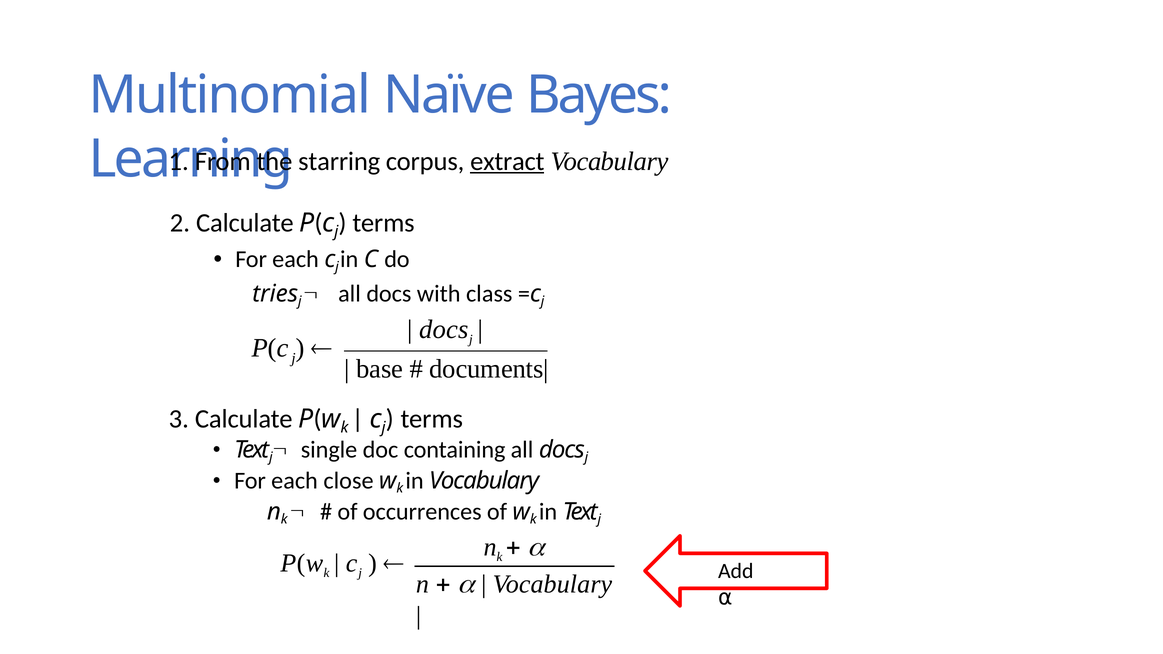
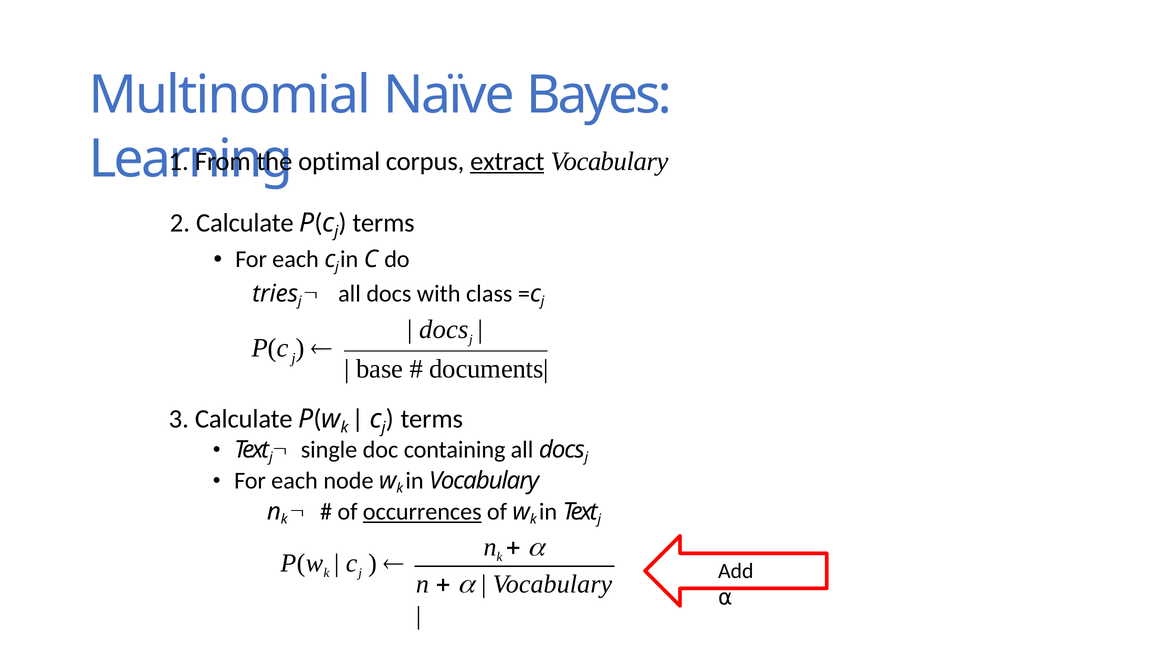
starring: starring -> optimal (339, 161)
close: close -> node (349, 481)
occurrences underline: none -> present (422, 512)
